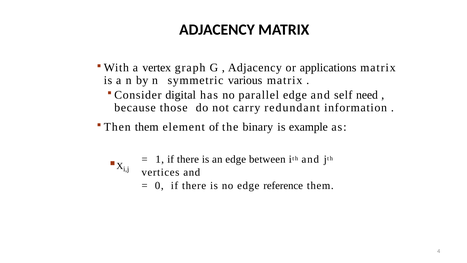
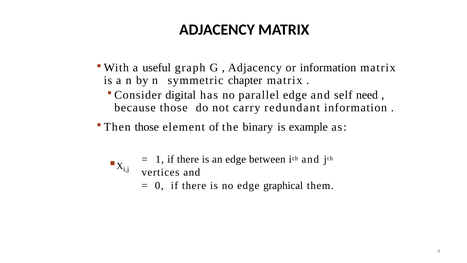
vertex: vertex -> useful (157, 68)
or applications: applications -> information (328, 68)
various: various -> chapter (245, 80)
them: them -> those (147, 127)
reference: reference -> graphical (283, 185)
